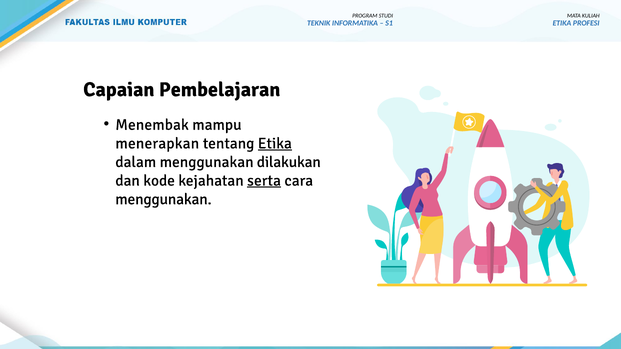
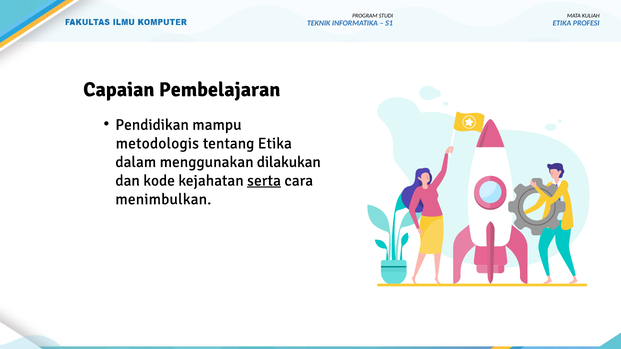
Menembak: Menembak -> Pendidikan (152, 125)
menerapkan: menerapkan -> metodologis (157, 143)
Etika underline: present -> none (275, 143)
menggunakan: menggunakan -> menimbulkan (163, 199)
